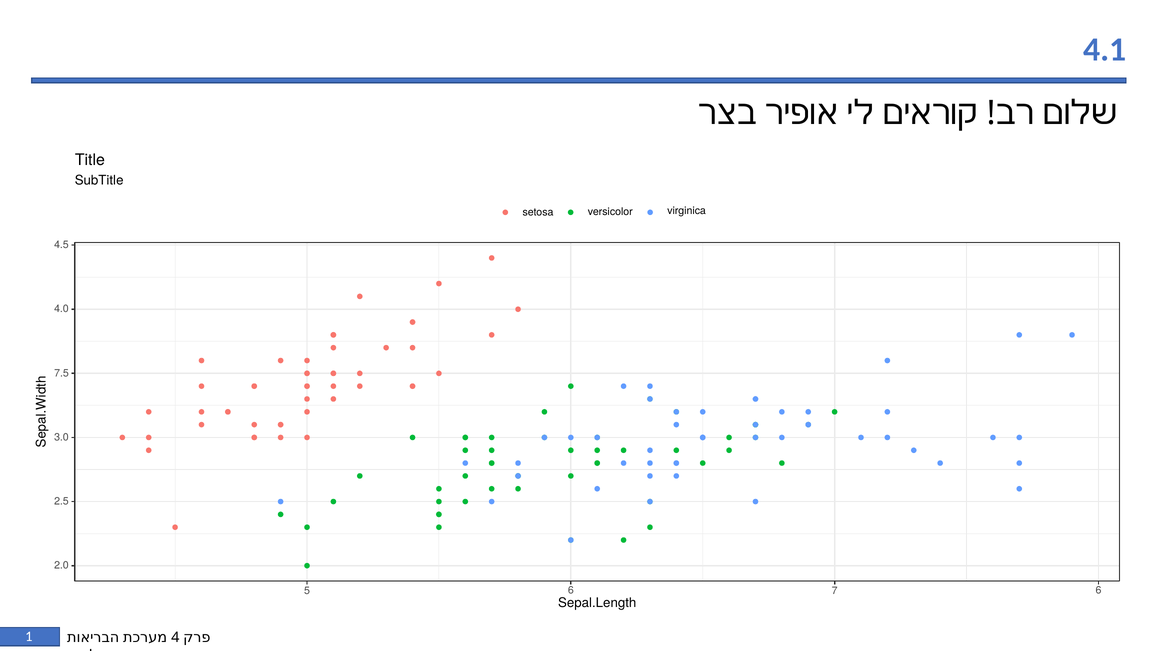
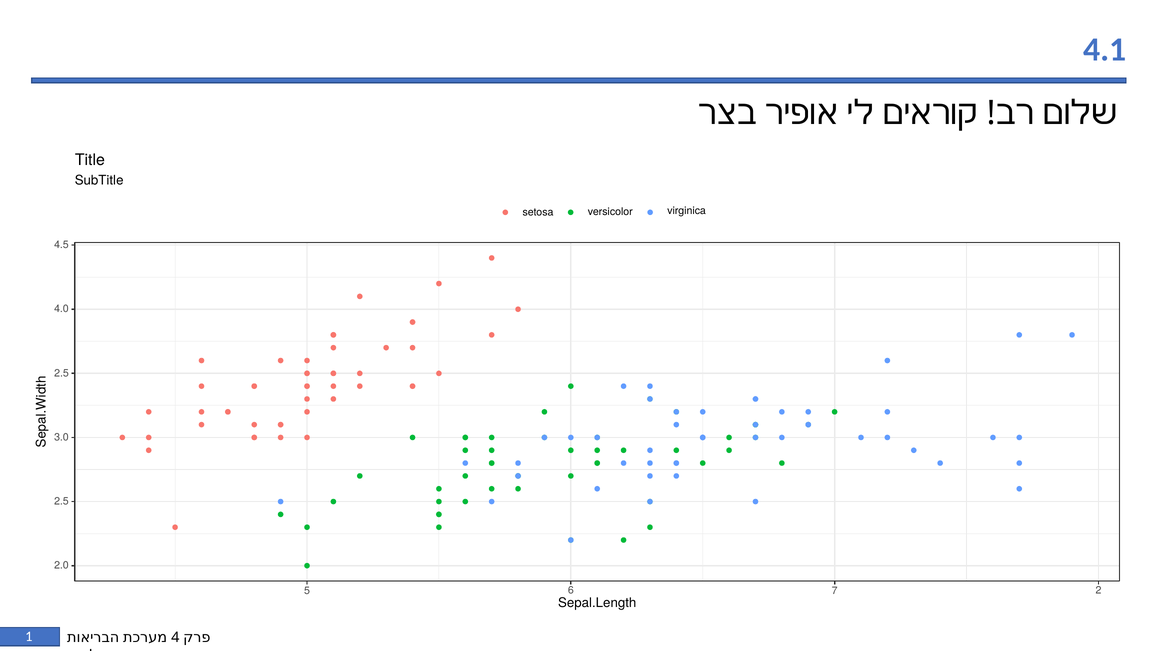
7.5: 7.5 -> 2.5 (62, 373)
7 6: 6 -> 2 (1098, 591)
